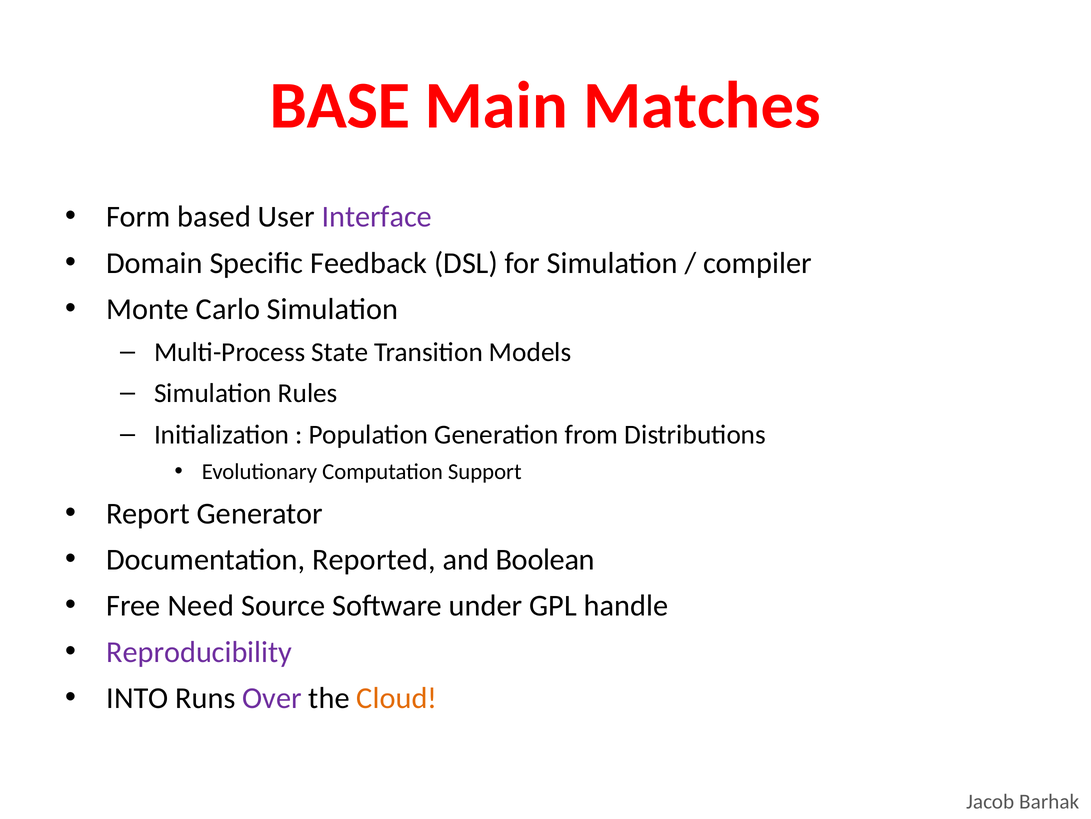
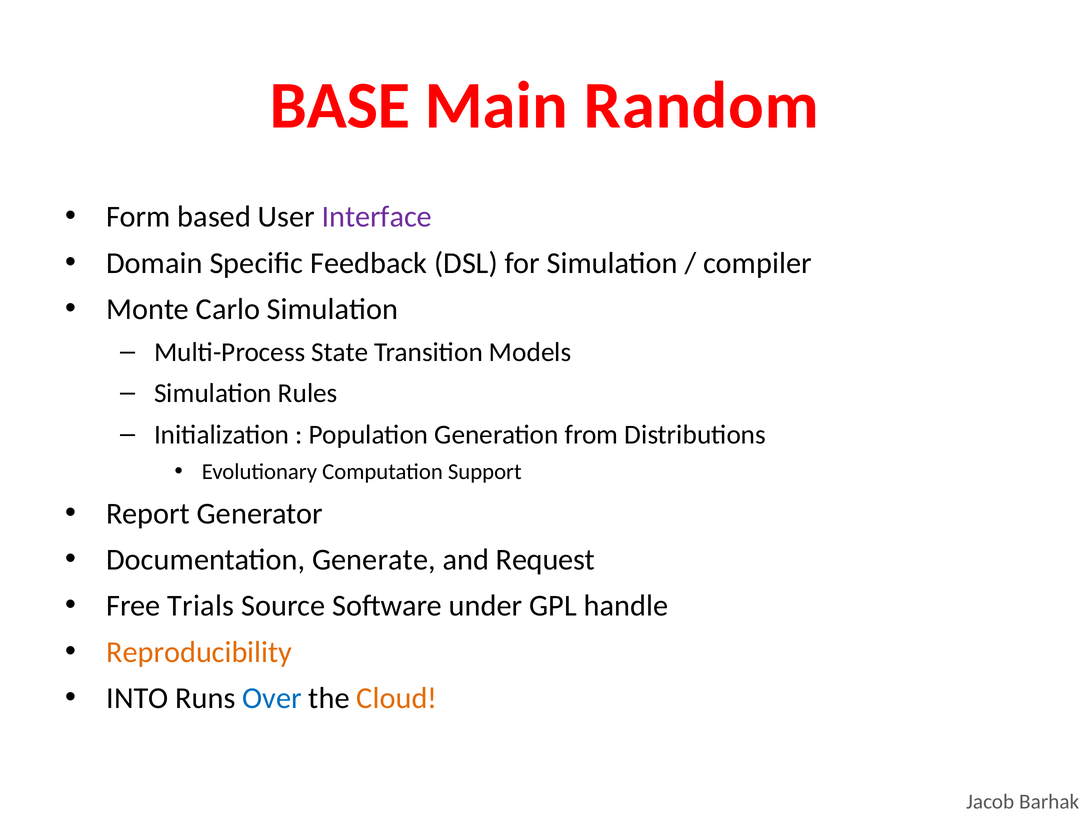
Matches: Matches -> Random (701, 106)
Reported: Reported -> Generate (374, 559)
Boolean: Boolean -> Request (545, 559)
Need: Need -> Trials (201, 605)
Reproducibility colour: purple -> orange (199, 651)
Over colour: purple -> blue (272, 698)
